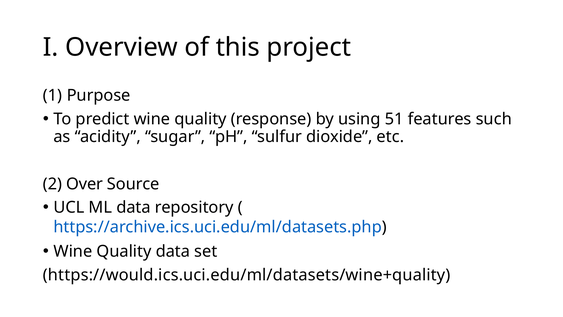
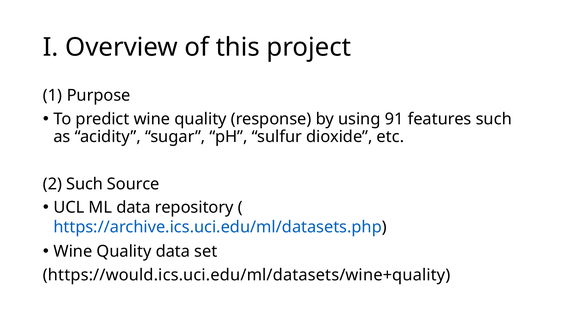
51: 51 -> 91 (394, 119)
2 Over: Over -> Such (85, 184)
